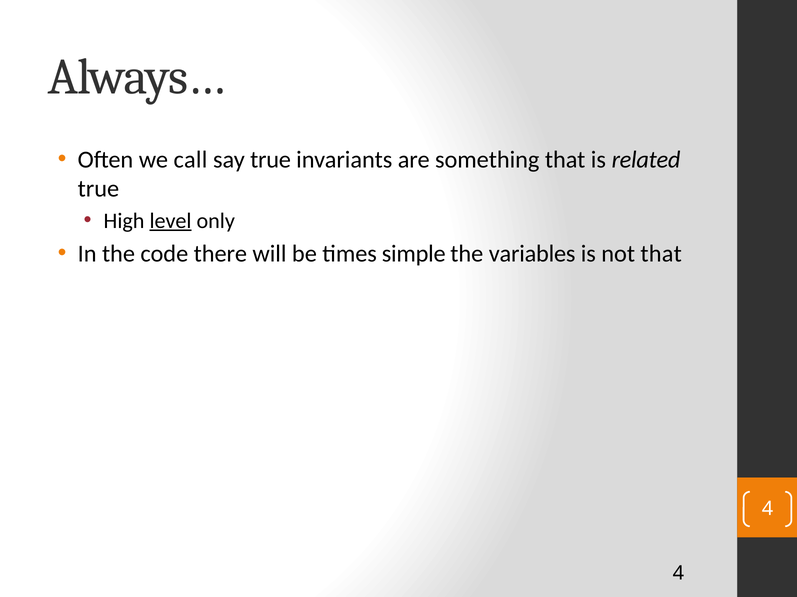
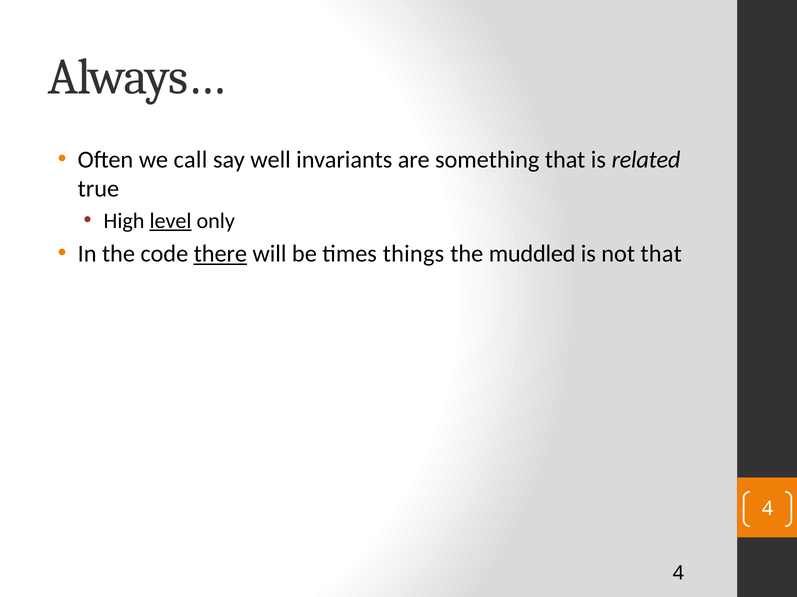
say true: true -> well (271, 160)
there underline: none -> present (220, 254)
simple: simple -> things (413, 254)
variables: variables -> muddled (532, 254)
